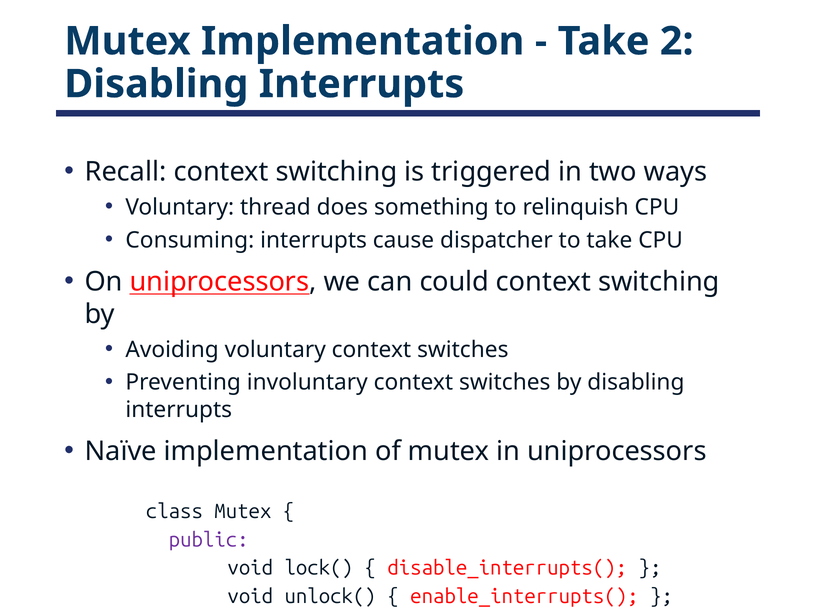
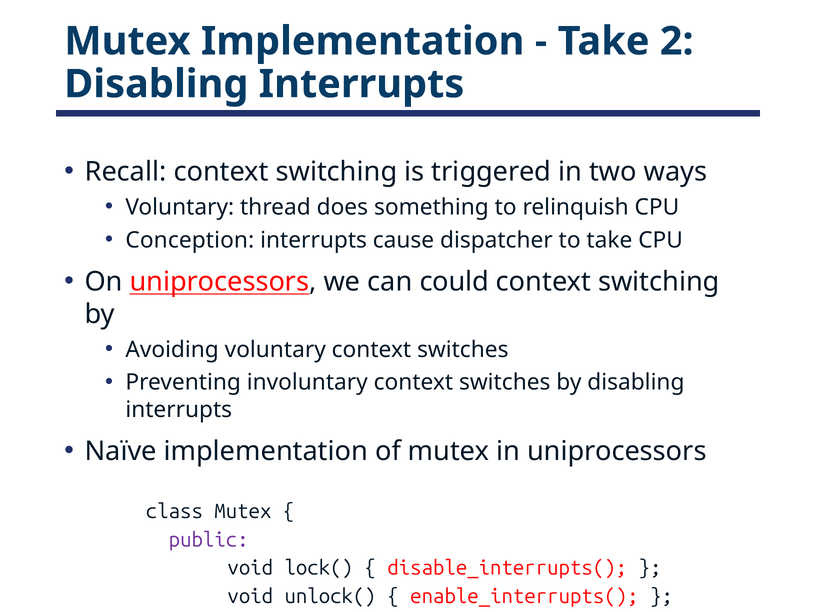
Consuming: Consuming -> Conception (190, 240)
